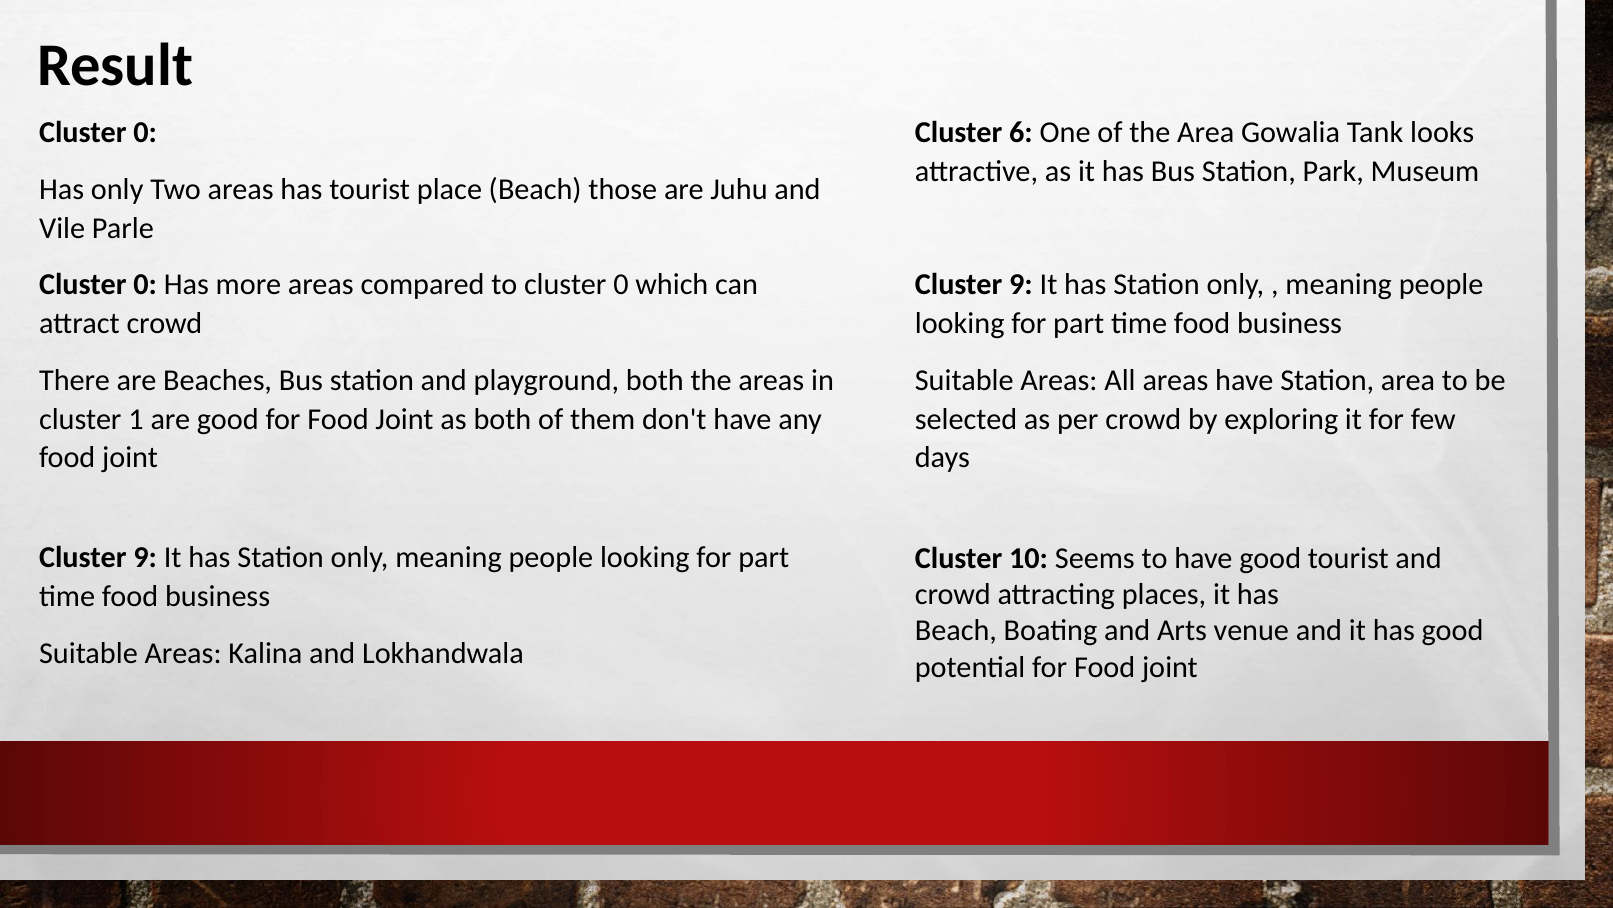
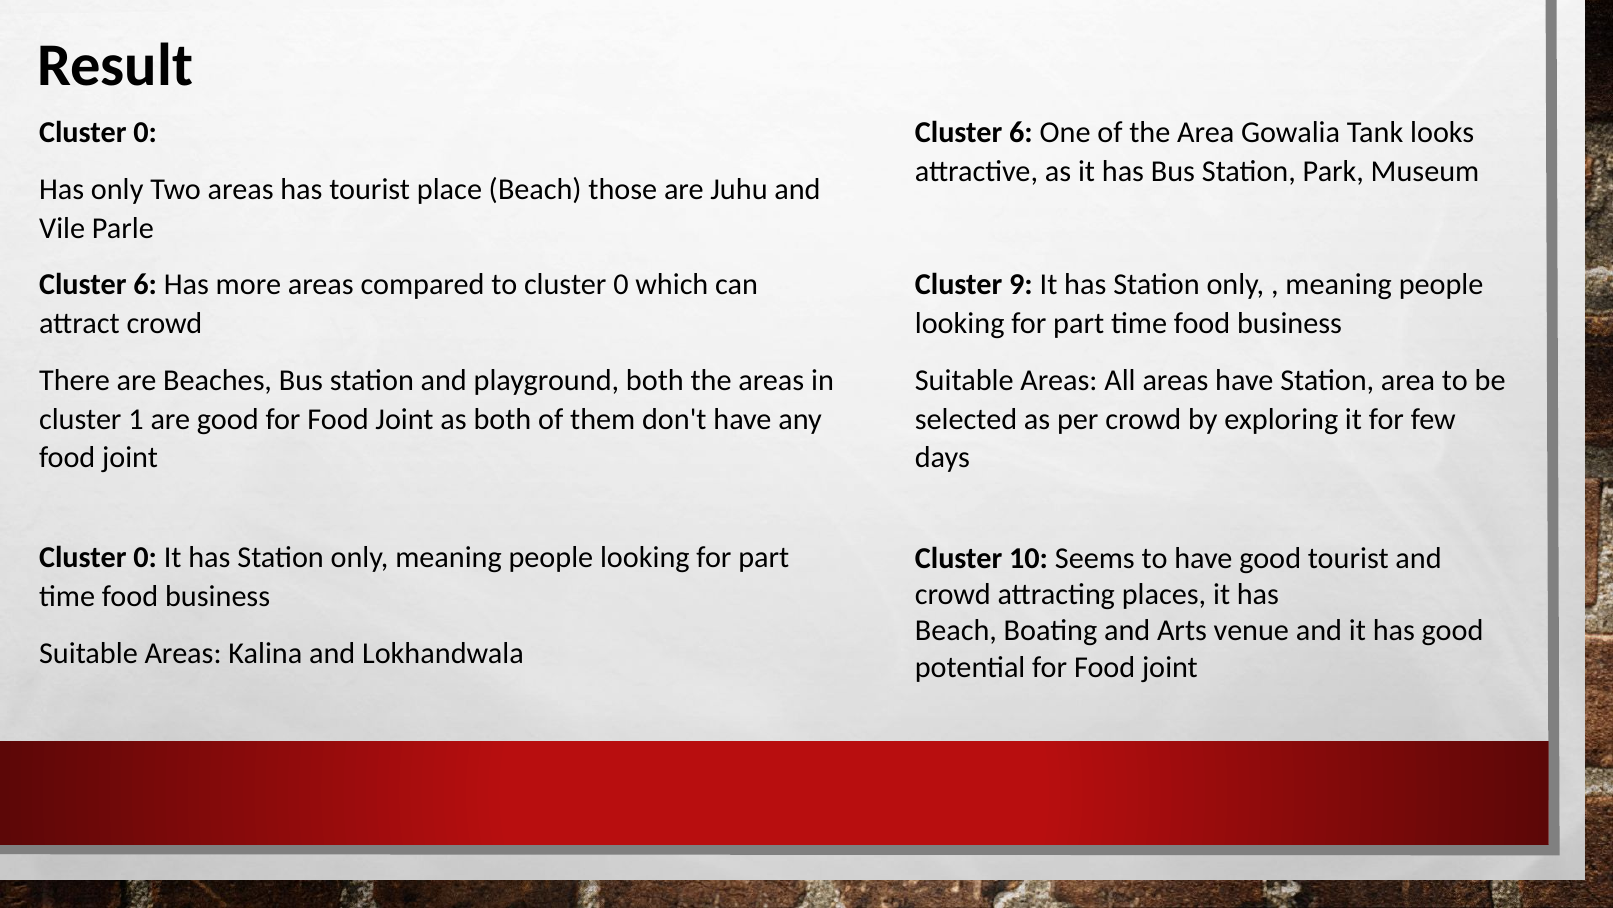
0: 0 -> 6 (145, 285)
9: 9 -> 0 (145, 558)
